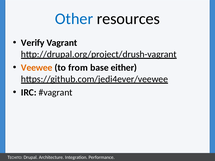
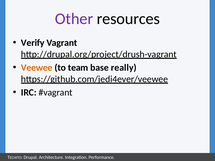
Other colour: blue -> purple (74, 19)
from: from -> team (78, 68)
either: either -> really (124, 68)
